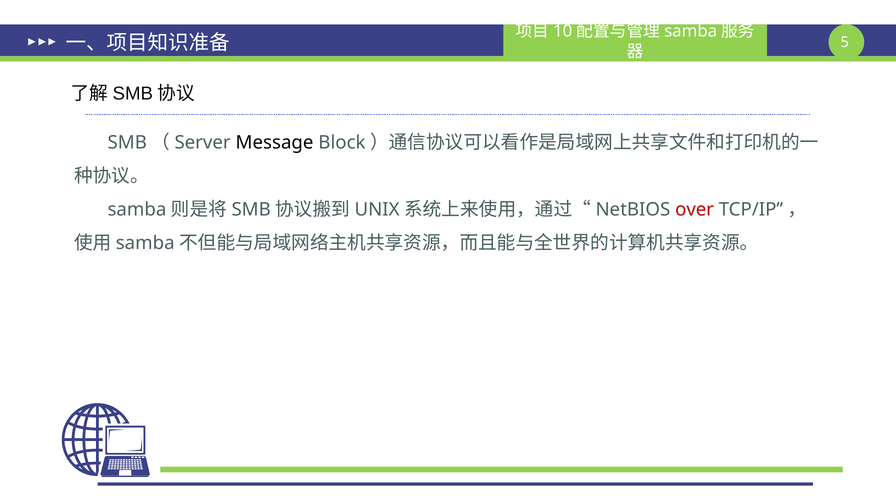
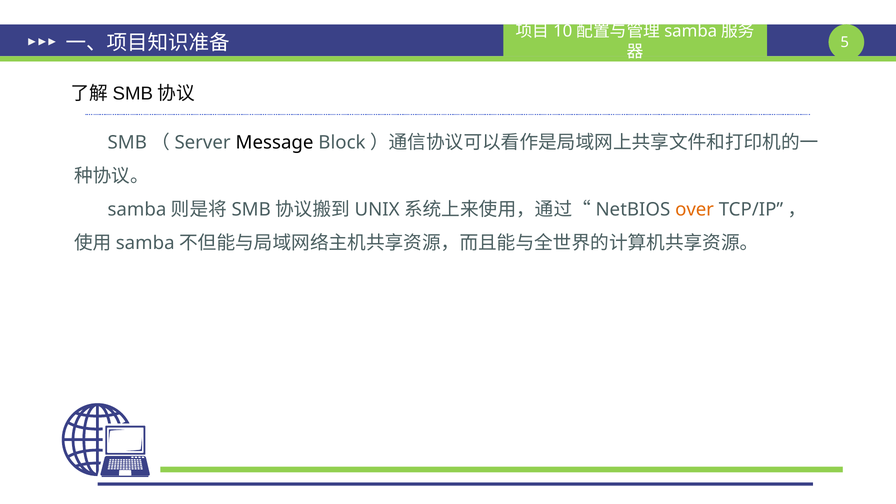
over colour: red -> orange (695, 210)
